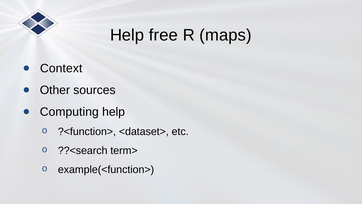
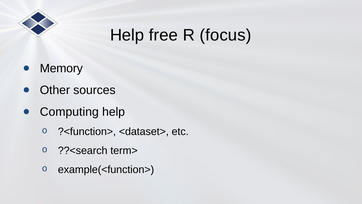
maps: maps -> focus (226, 35)
Context: Context -> Memory (61, 68)
